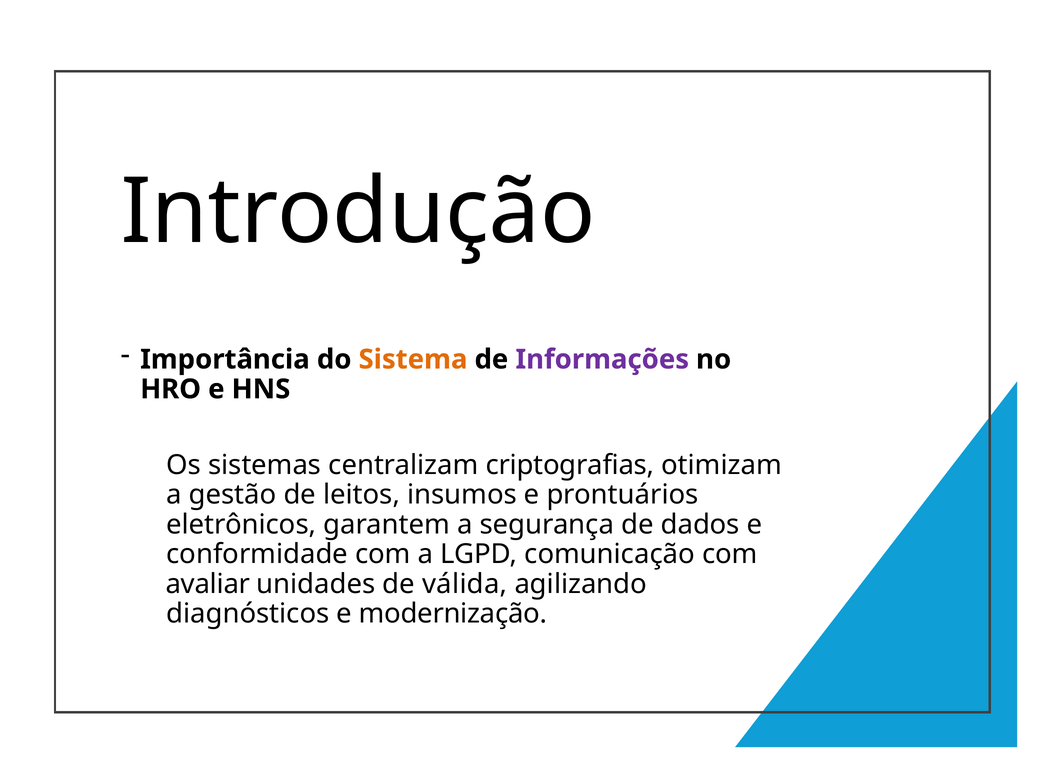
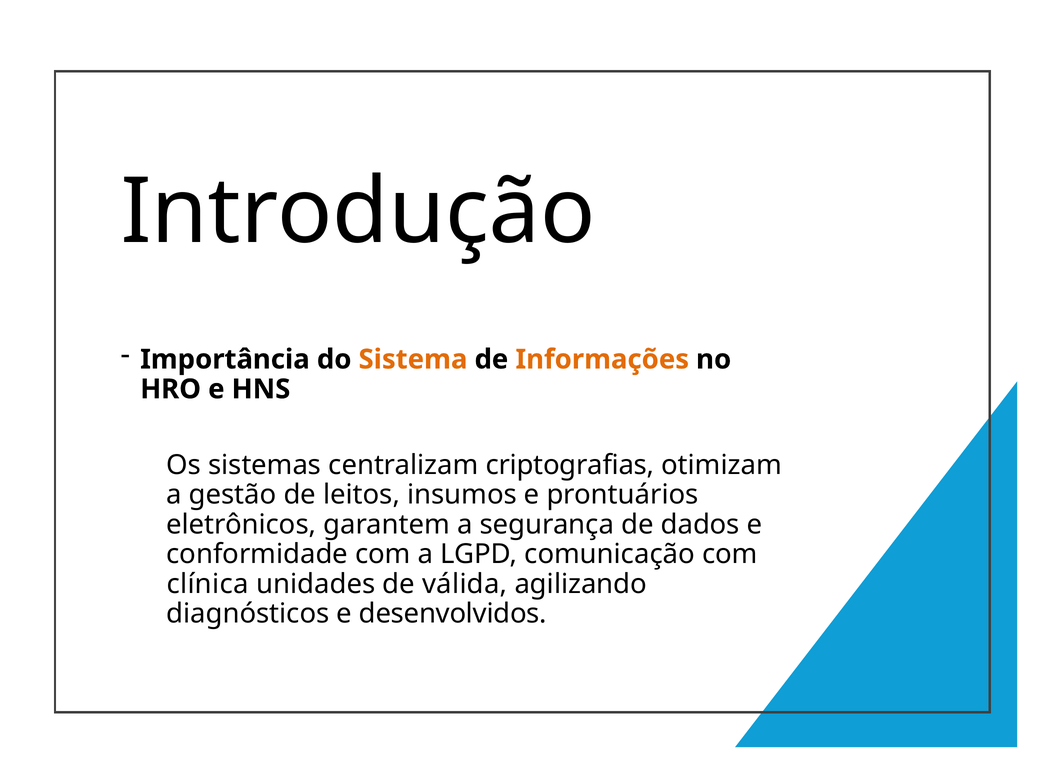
Informações colour: purple -> orange (602, 359)
avaliar: avaliar -> clínica (208, 584)
modernização: modernização -> desenvolvidos (453, 614)
